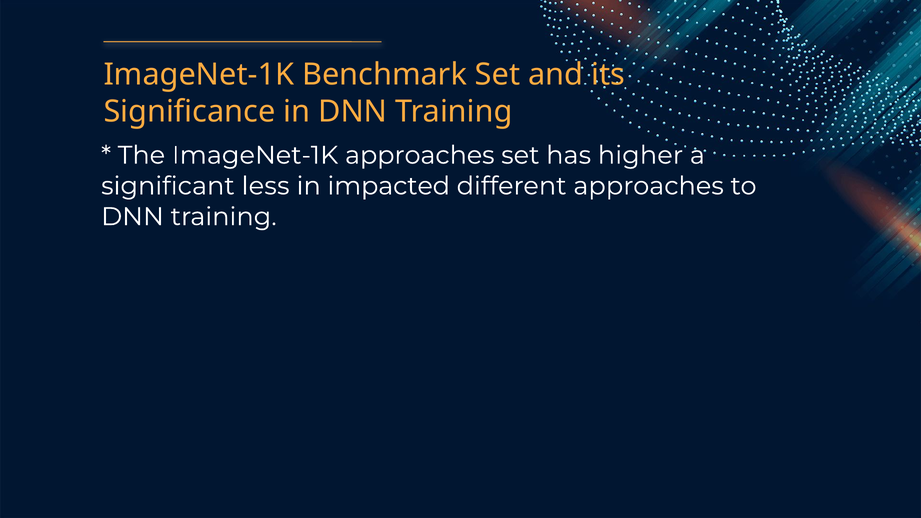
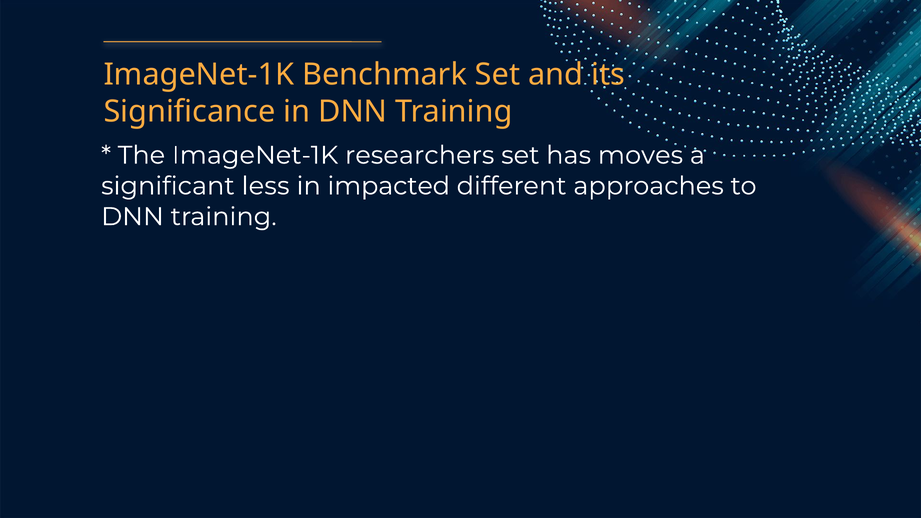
ImageNet-1K approaches: approaches -> researchers (420, 155)
higher: higher -> moves (640, 155)
